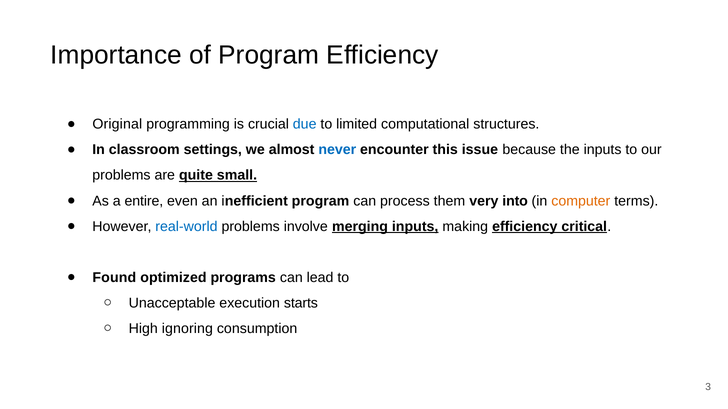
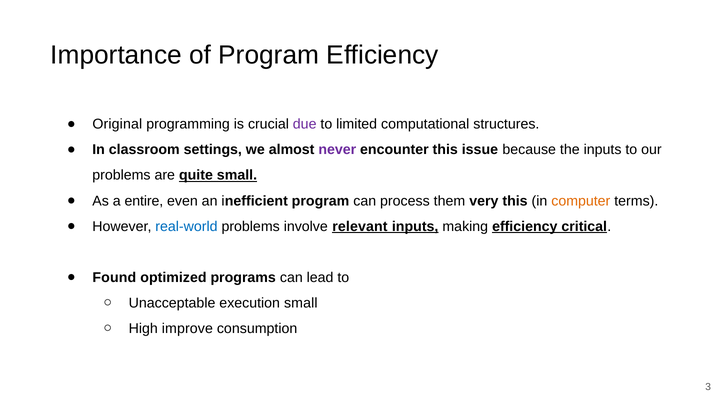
due colour: blue -> purple (305, 124)
never colour: blue -> purple (337, 150)
very into: into -> this (515, 201)
merging: merging -> relevant (360, 227)
execution starts: starts -> small (301, 303)
ignoring: ignoring -> improve (187, 329)
